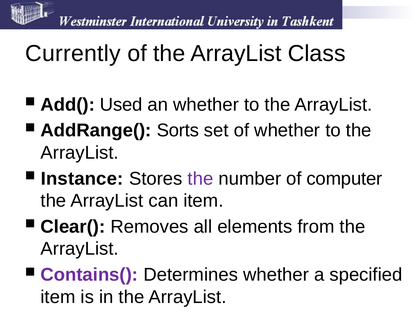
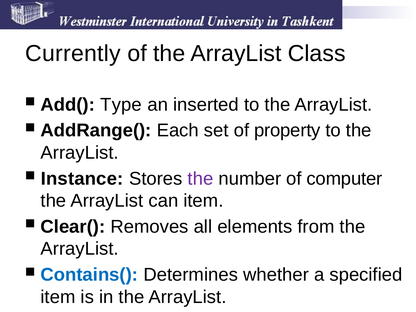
Used: Used -> Type (121, 105)
an whether: whether -> inserted (206, 105)
Sorts: Sorts -> Each (178, 130)
of whether: whether -> property (287, 130)
Contains( colour: purple -> blue (89, 275)
